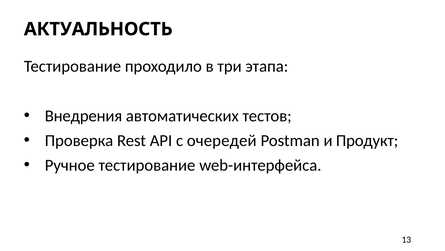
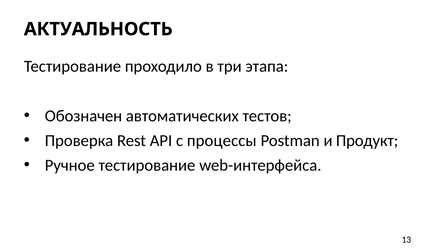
Внедрения: Внедрения -> Обозначен (83, 116)
очередей: очередей -> процессы (222, 140)
